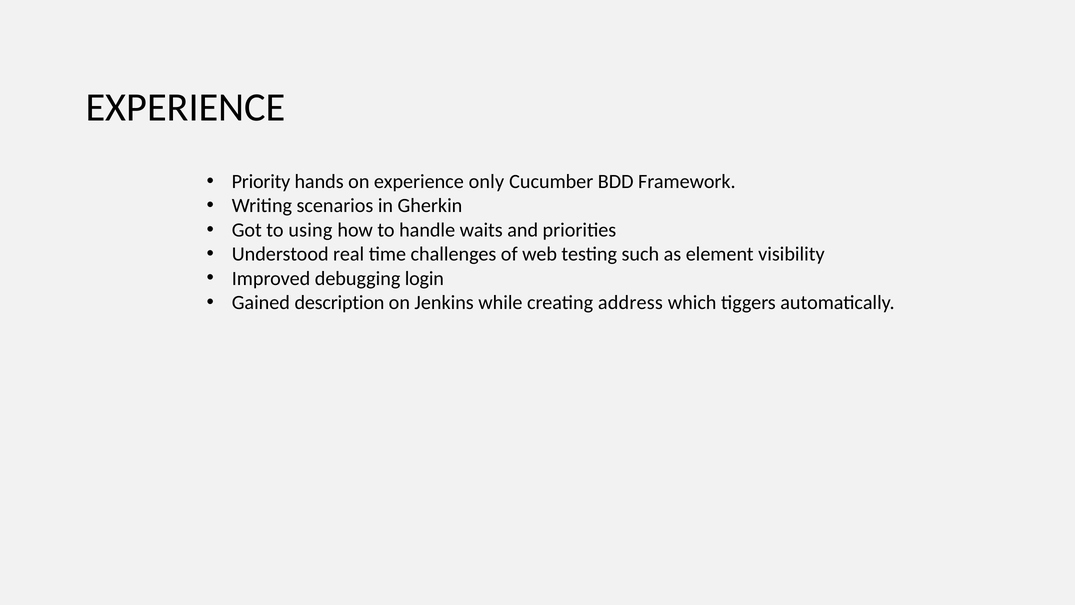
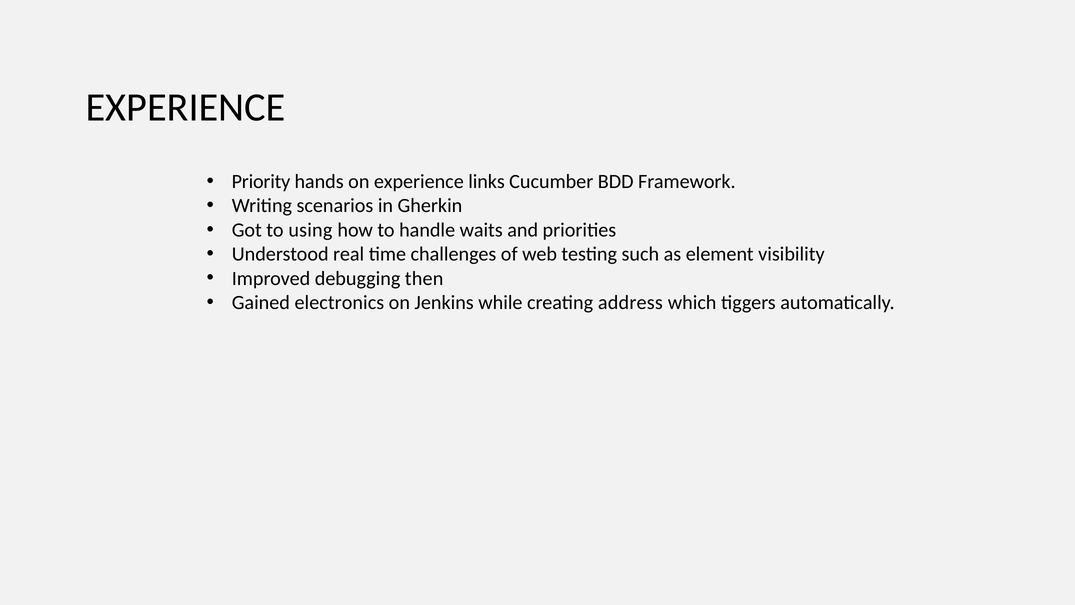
only: only -> links (487, 182)
login: login -> then (424, 278)
description: description -> electronics (339, 302)
